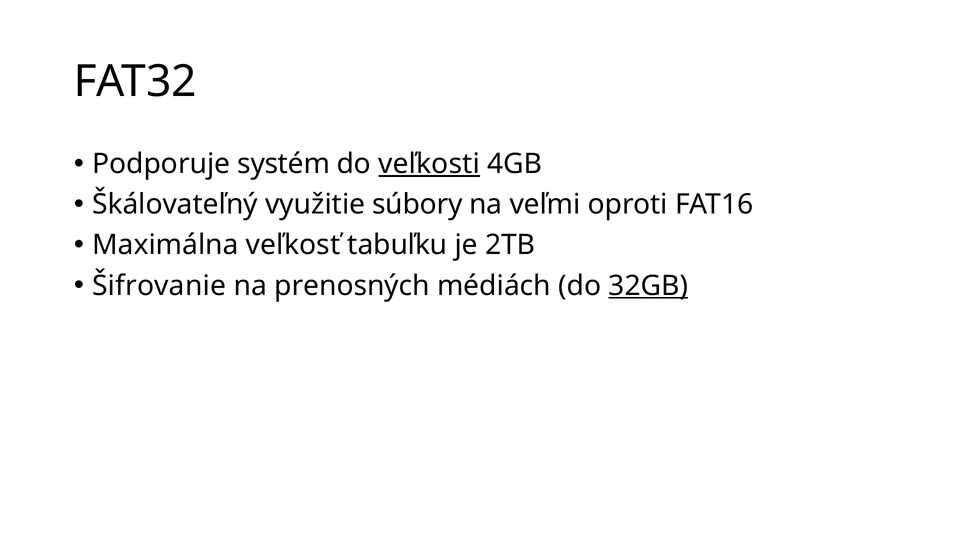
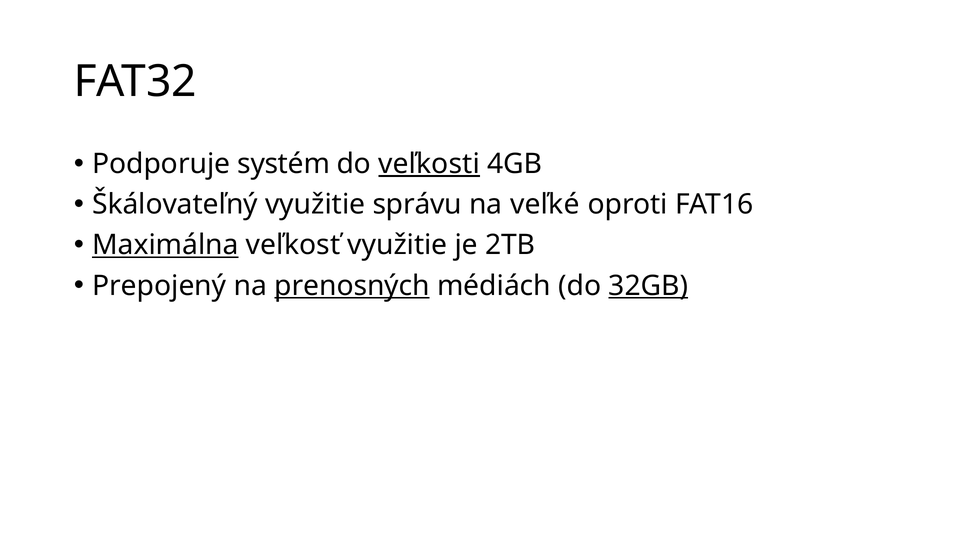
súbory: súbory -> správu (417, 205)
veľmi: veľmi -> veľké (545, 205)
Maximálna underline: none -> present (165, 245)
veľkosť tabuľku: tabuľku -> využitie (397, 245)
Šifrovanie: Šifrovanie -> Prepojený (159, 286)
prenosných underline: none -> present (352, 286)
